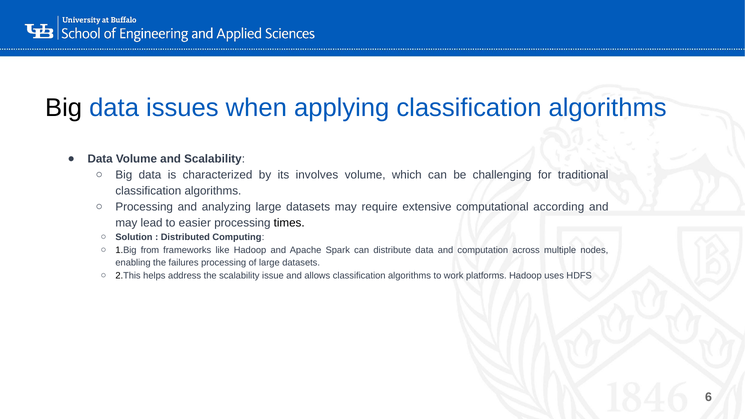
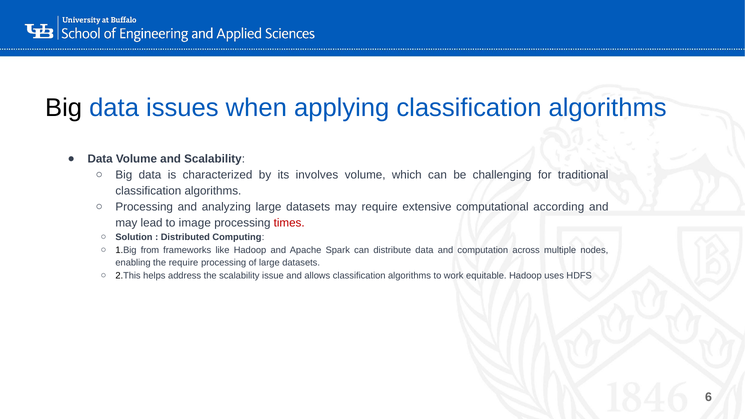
easier: easier -> image (195, 223)
times colour: black -> red (289, 223)
the failures: failures -> require (184, 263)
platforms: platforms -> equitable (486, 276)
